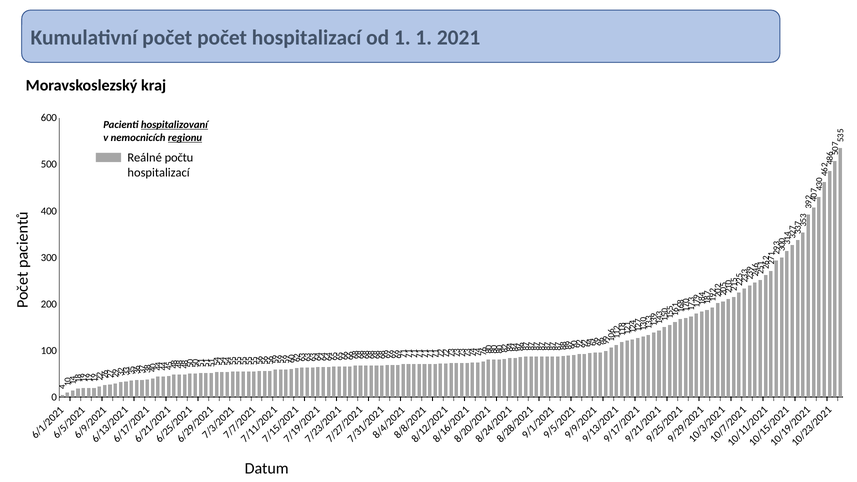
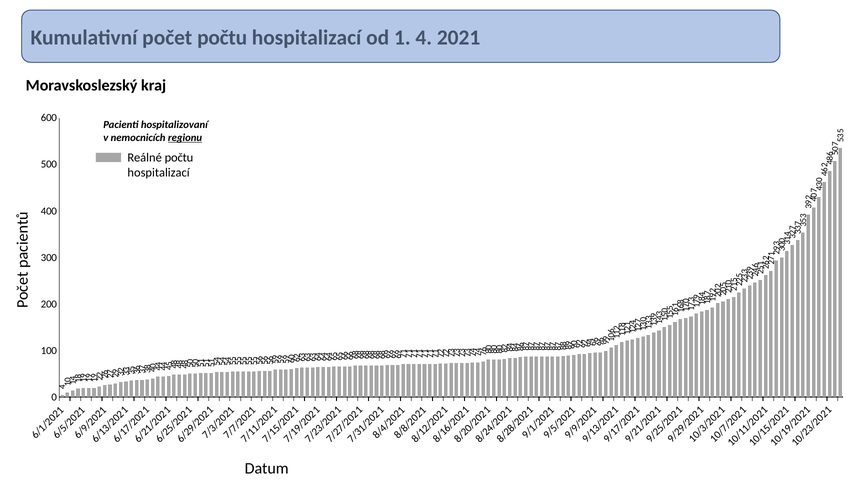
počet počet: počet -> počtu (222, 38)
od 1 1: 1 -> 4 (424, 38)
hospitalizovaní underline: present -> none (174, 125)
